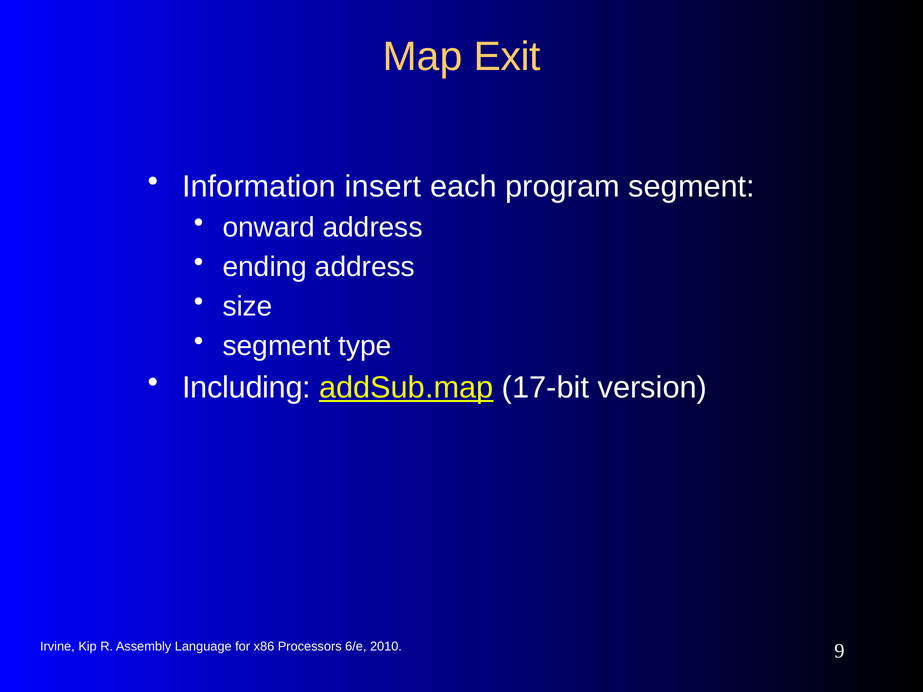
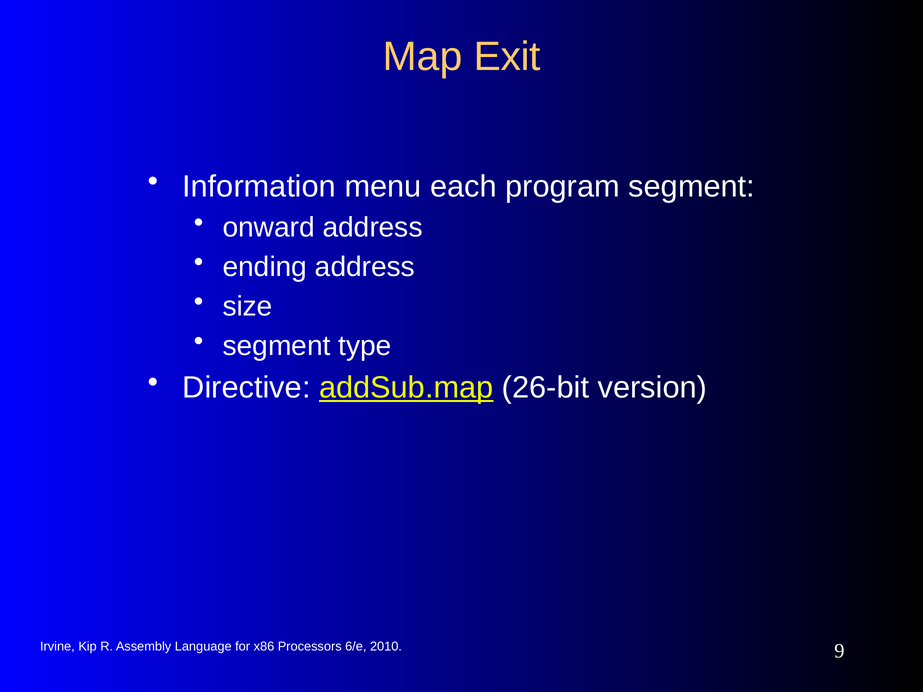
insert: insert -> menu (383, 187)
Including: Including -> Directive (246, 388)
17-bit: 17-bit -> 26-bit (546, 388)
